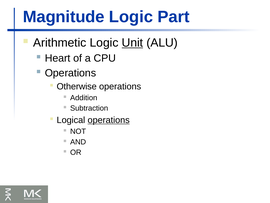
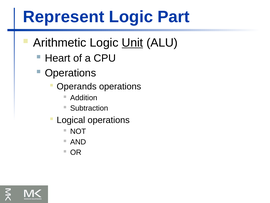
Magnitude: Magnitude -> Represent (64, 17)
Otherwise: Otherwise -> Operands (77, 86)
operations underline: present -> none (109, 120)
